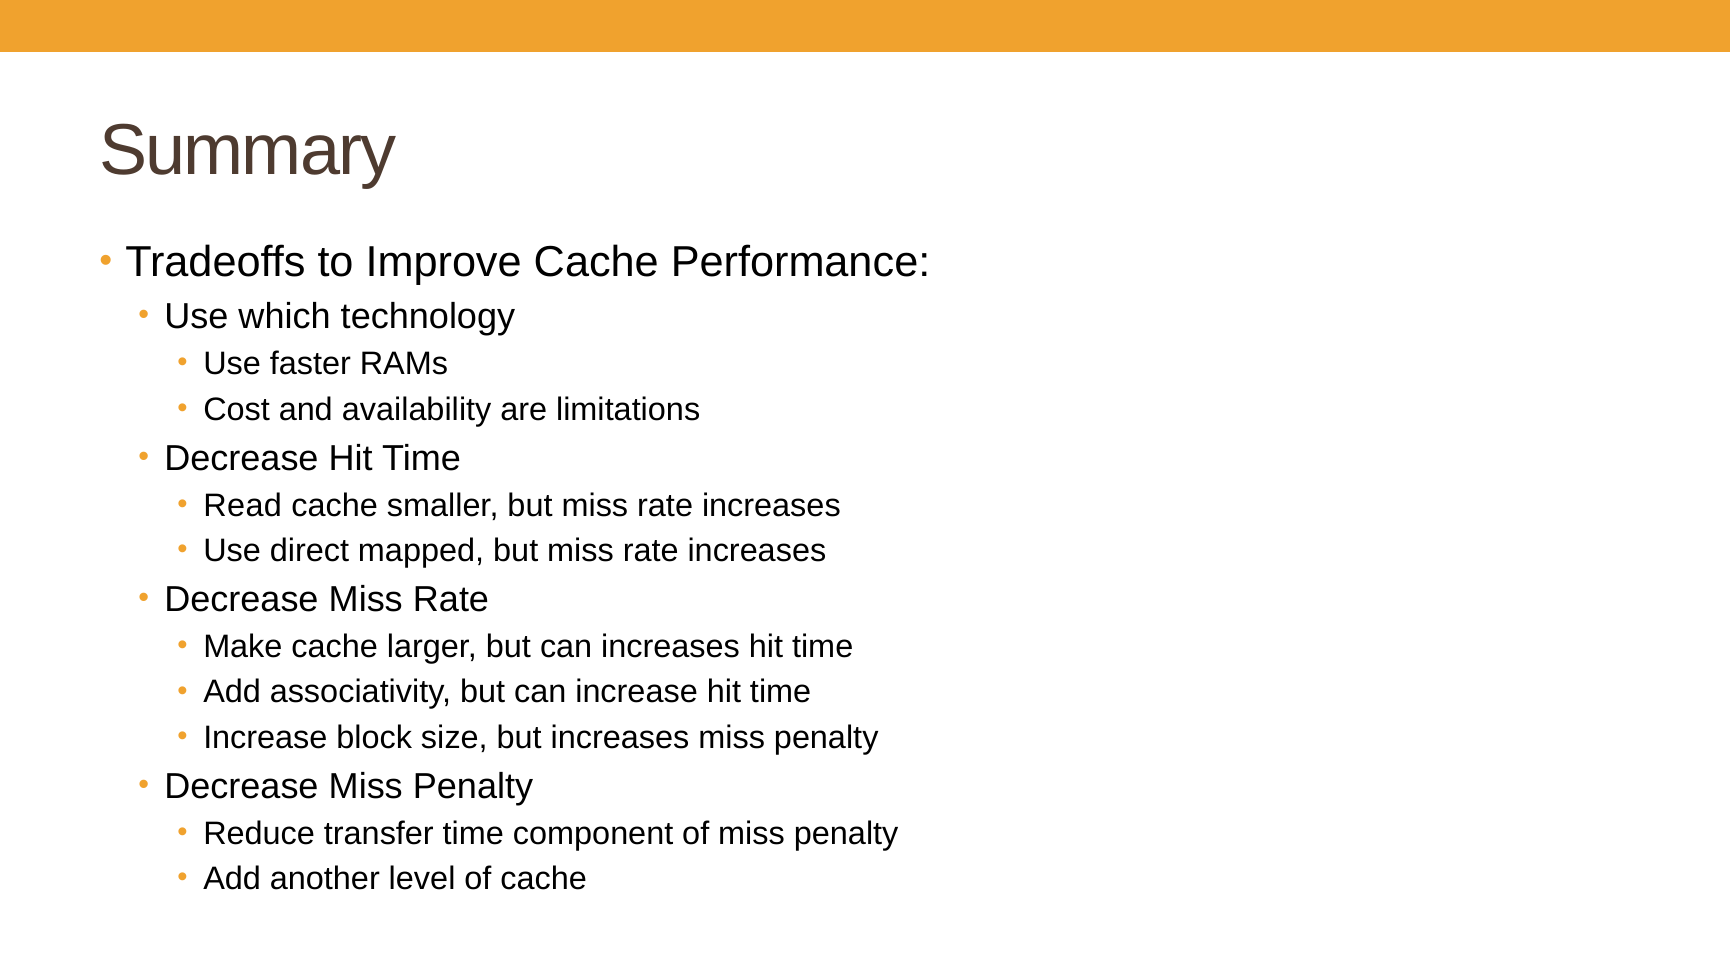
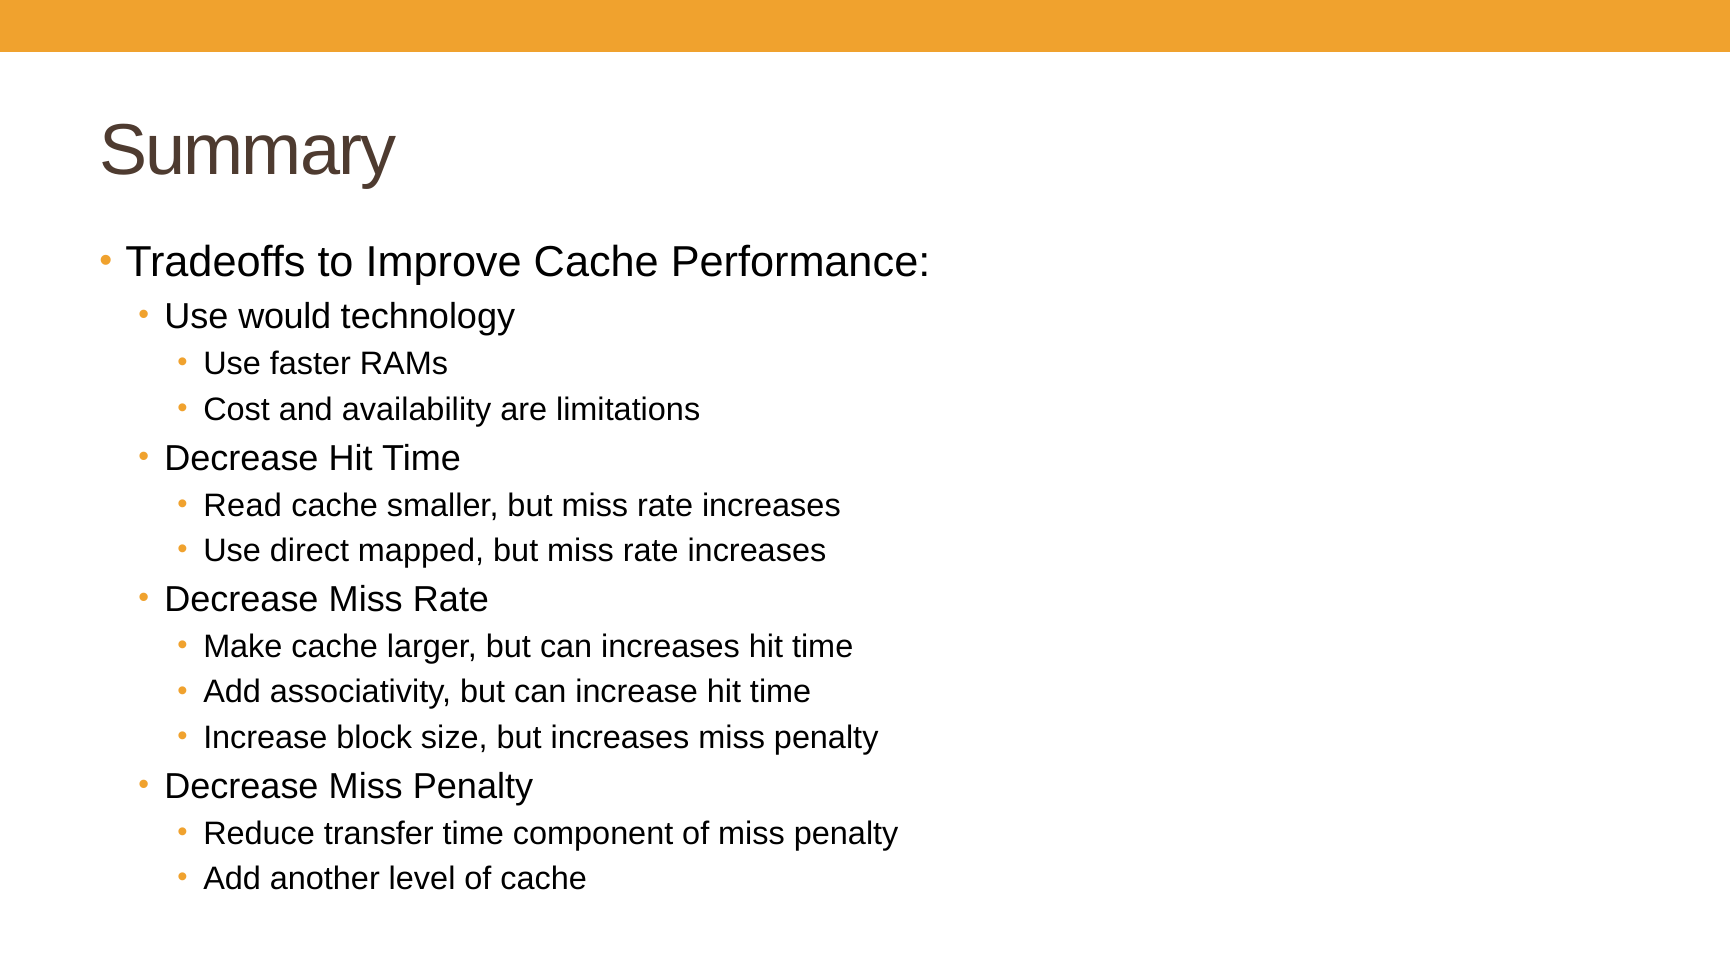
which: which -> would (285, 317)
